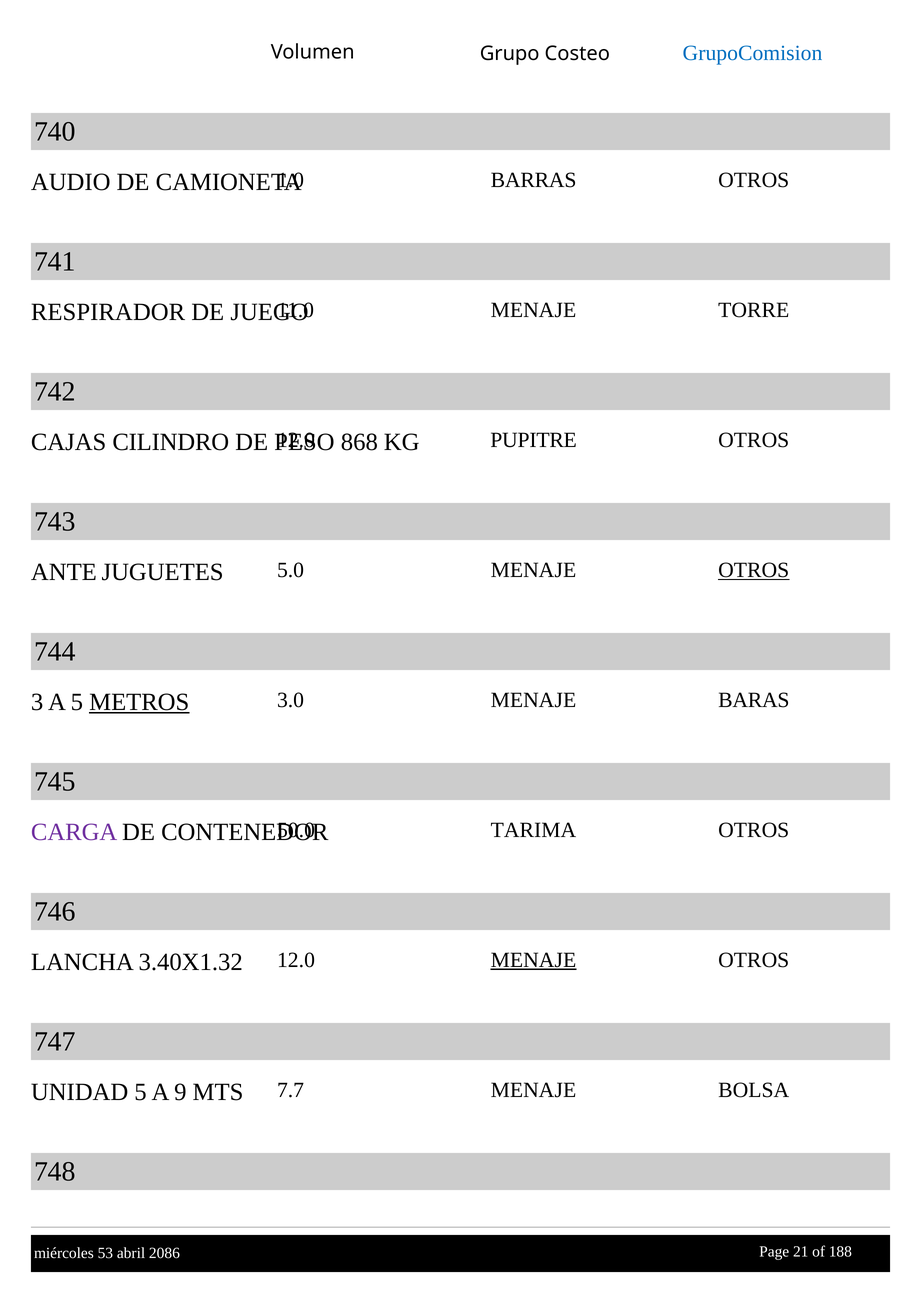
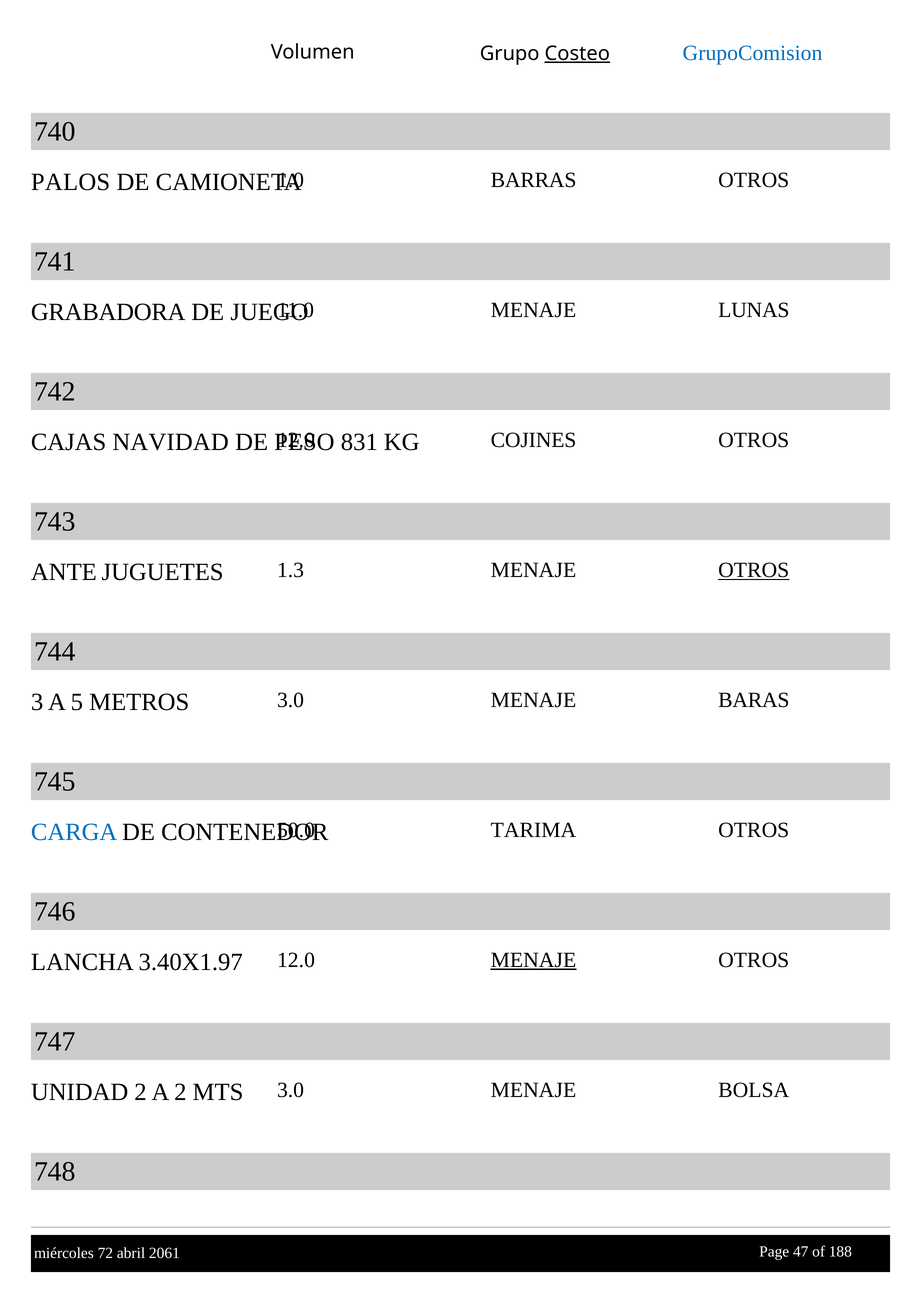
Costeo underline: none -> present (577, 54)
AUDIO: AUDIO -> PALOS (71, 182)
TORRE: TORRE -> LUNAS (754, 310)
RESPIRADOR: RESPIRADOR -> GRABADORA (108, 312)
PUPITRE: PUPITRE -> COJINES (534, 440)
CILINDRO: CILINDRO -> NAVIDAD (171, 442)
868: 868 -> 831 (359, 442)
5.0: 5.0 -> 1.3 (291, 570)
METROS underline: present -> none (139, 702)
CARGA colour: purple -> blue (74, 832)
3.40X1.32: 3.40X1.32 -> 3.40X1.97 (191, 962)
UNIDAD 5: 5 -> 2 (141, 1092)
A 9: 9 -> 2 (180, 1092)
MTS 7.7: 7.7 -> 3.0 (291, 1090)
21: 21 -> 47 (801, 1252)
53: 53 -> 72 (105, 1253)
2086: 2086 -> 2061 (164, 1253)
